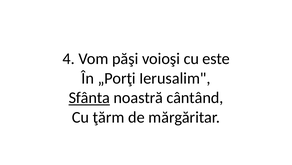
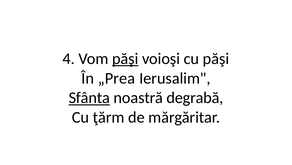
păşi underline: none -> present (125, 58)
cu este: este -> păşi (216, 58)
„Porţi: „Porţi -> „Prea (117, 78)
cântând: cântând -> degrabă (195, 97)
